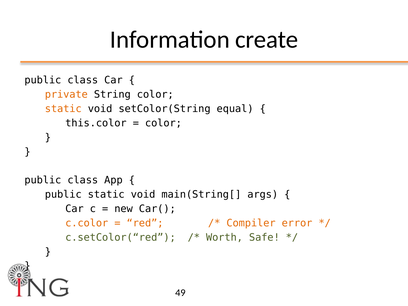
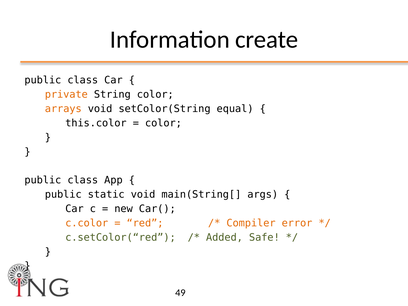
static: static -> arrays (63, 109)
Worth: Worth -> Added (224, 237)
